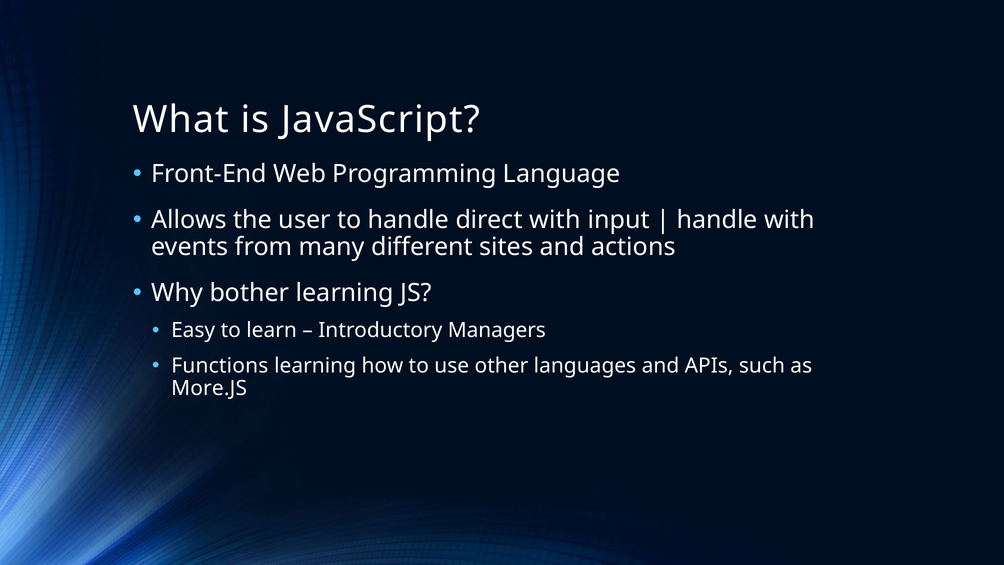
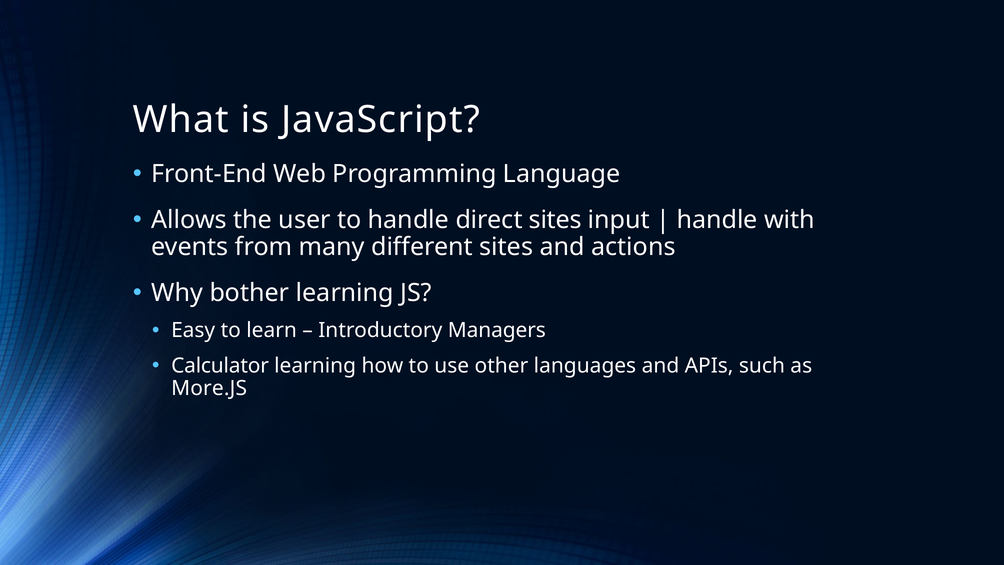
direct with: with -> sites (555, 220)
Functions: Functions -> Calculator (220, 366)
